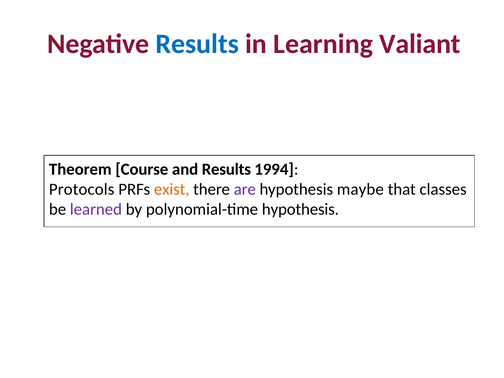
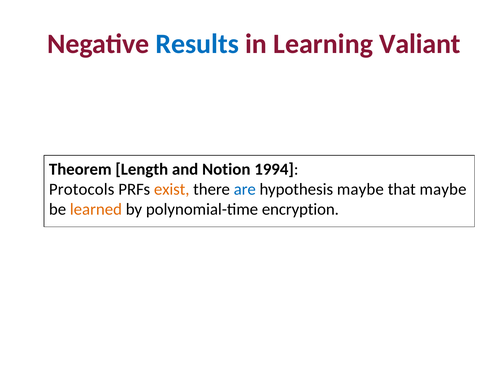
Course: Course -> Length (142, 169)
and Results: Results -> Notion (226, 169)
are colour: purple -> blue (245, 189)
that classes: classes -> maybe (443, 189)
learned colour: purple -> orange (96, 209)
polynomial-time hypothesis: hypothesis -> encryption (300, 209)
